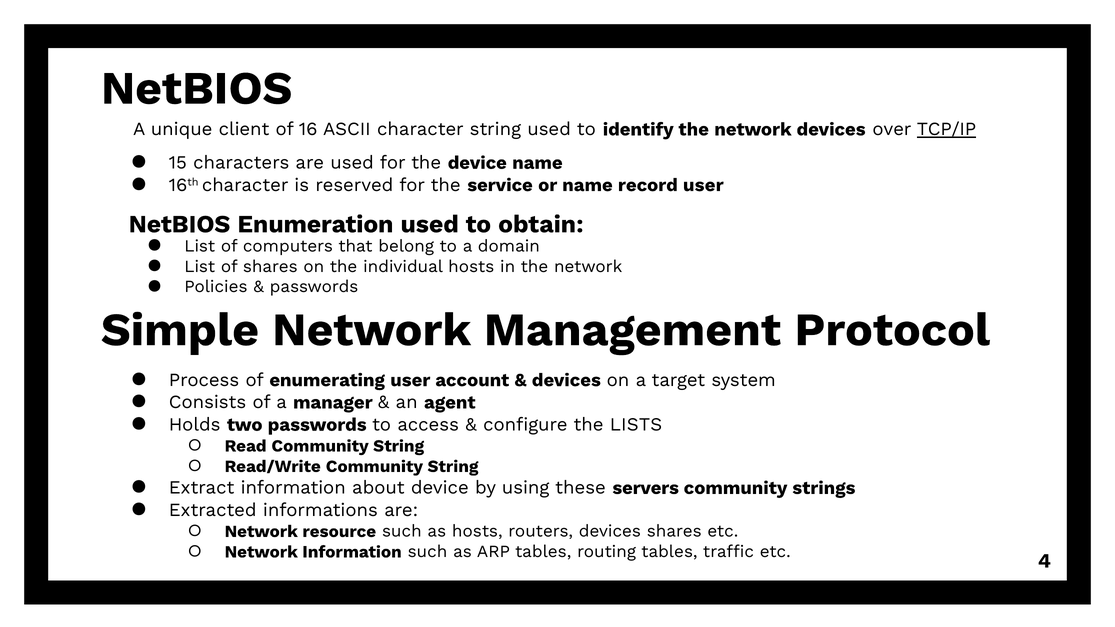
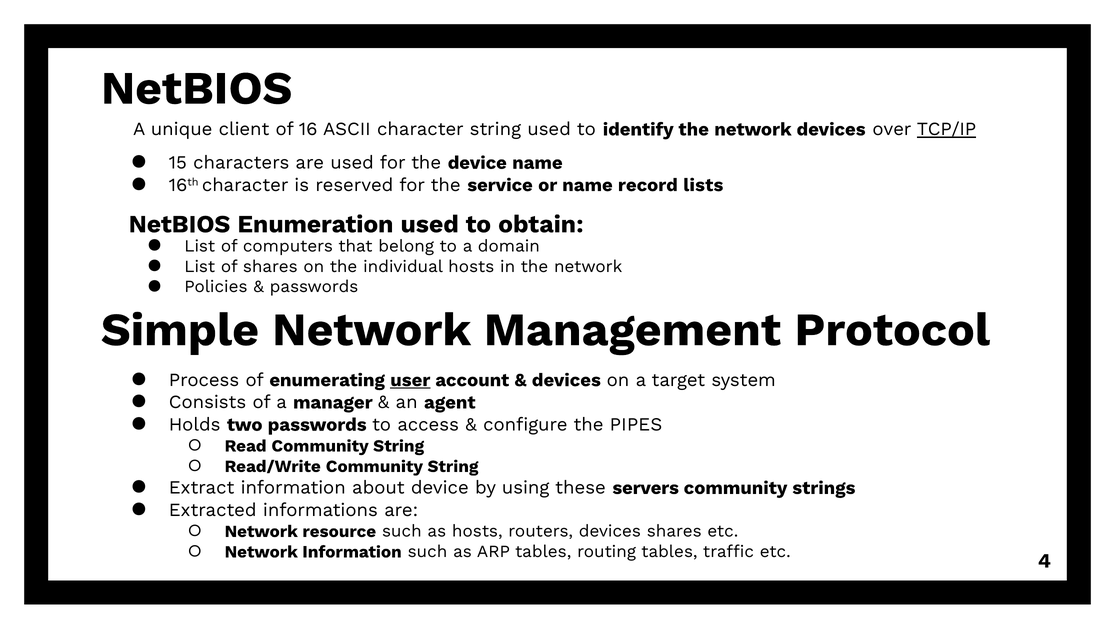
record user: user -> lists (703, 185)
user underline: none -> present (410, 380)
LISTS: LISTS -> PIPES (636, 425)
